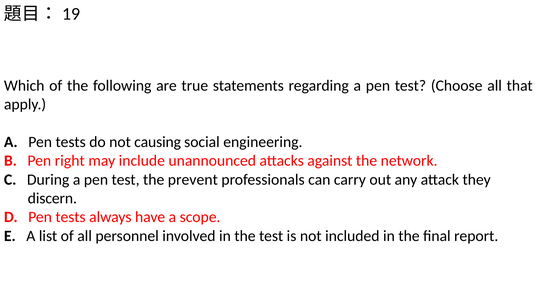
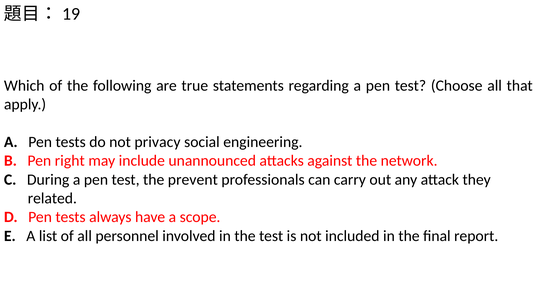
causing: causing -> privacy (157, 142)
discern: discern -> related (52, 198)
